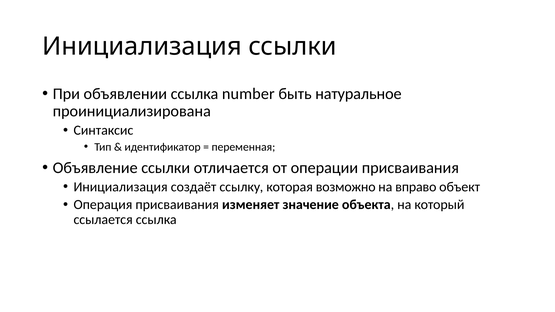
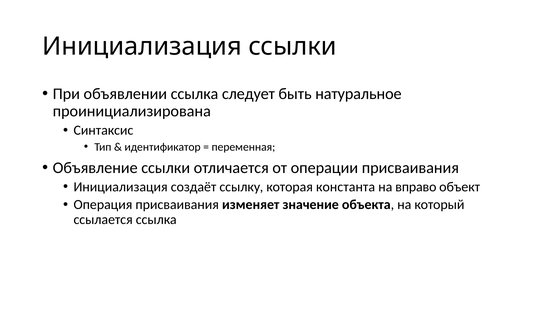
number: number -> следует (248, 94)
возможно: возможно -> константа (346, 187)
